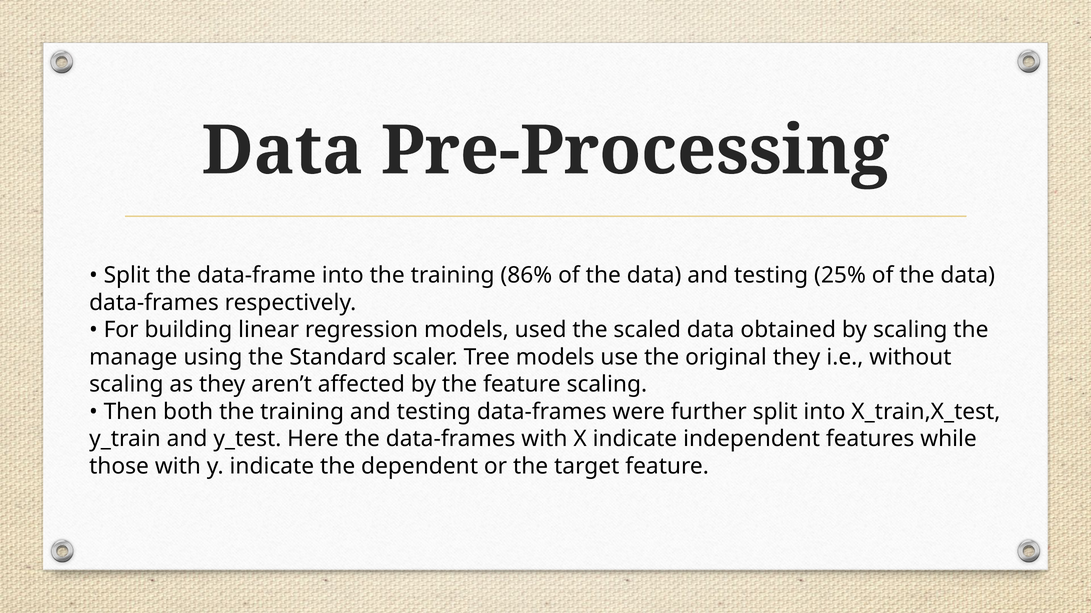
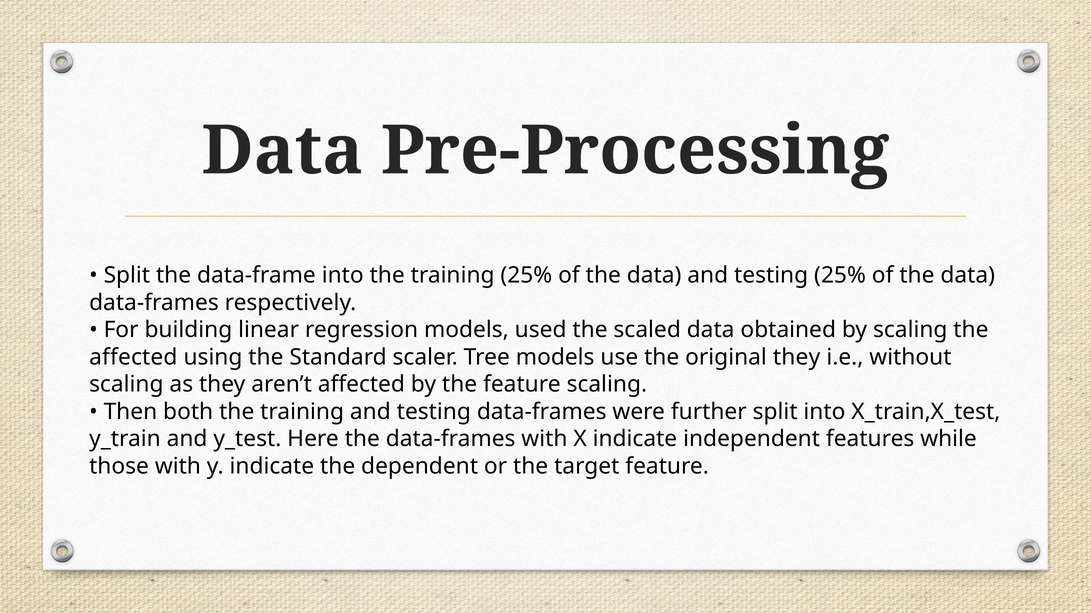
training 86%: 86% -> 25% (526, 276)
manage: manage -> affected (133, 358)
